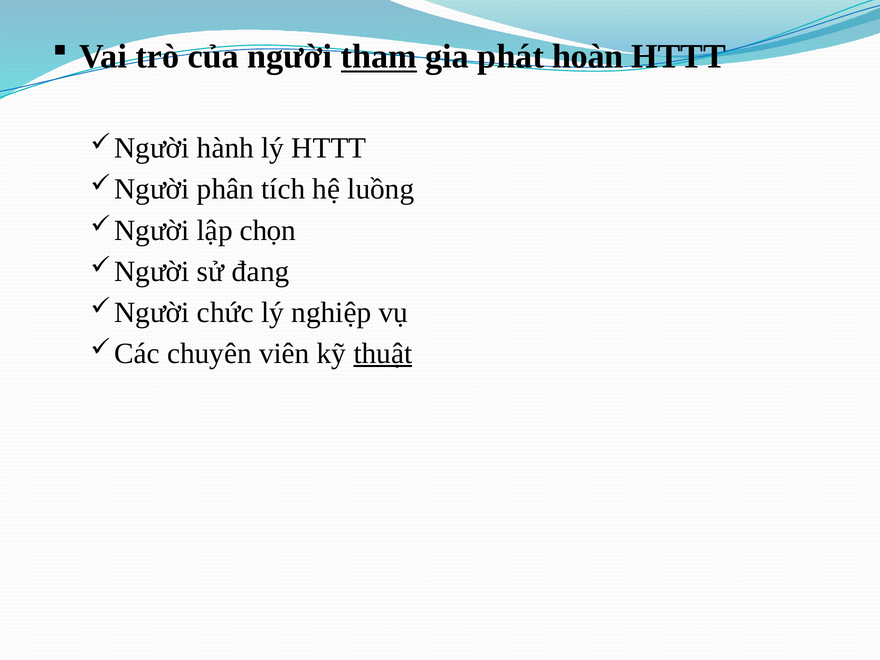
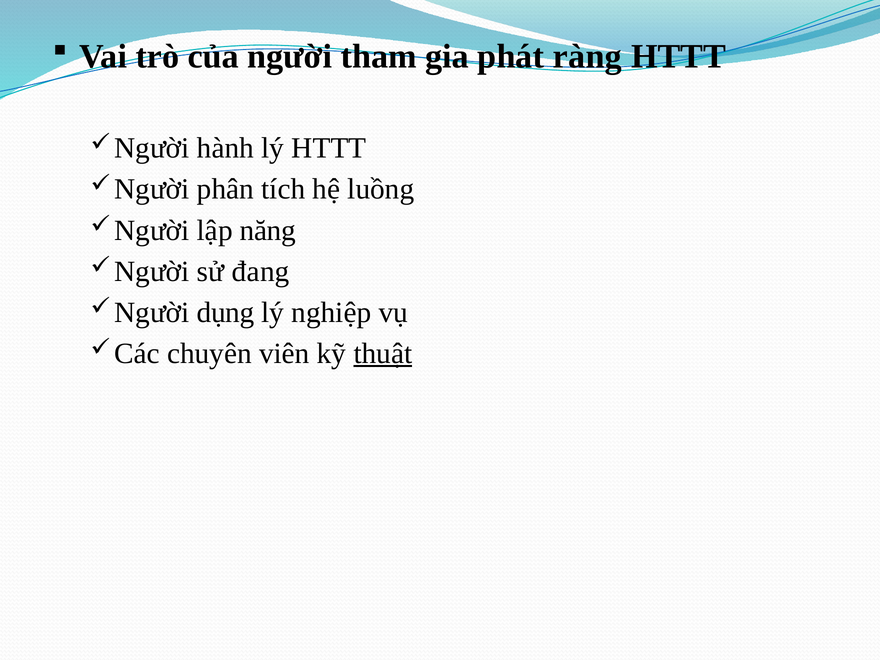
tham underline: present -> none (379, 57)
hoàn: hoàn -> ràng (587, 57)
chọn: chọn -> năng (268, 230)
chức: chức -> dụng (226, 312)
